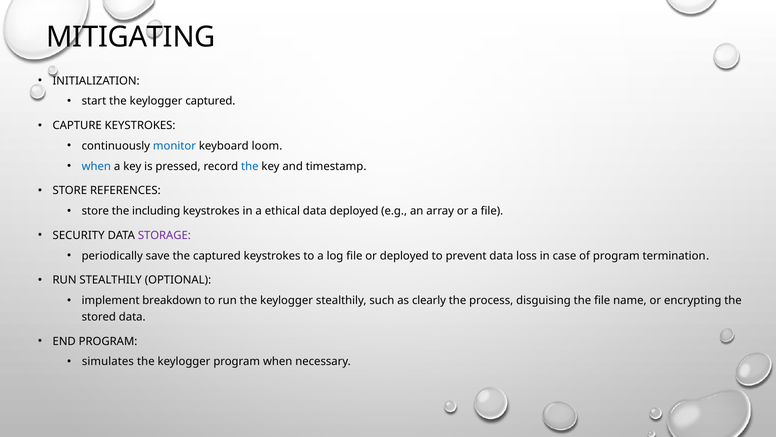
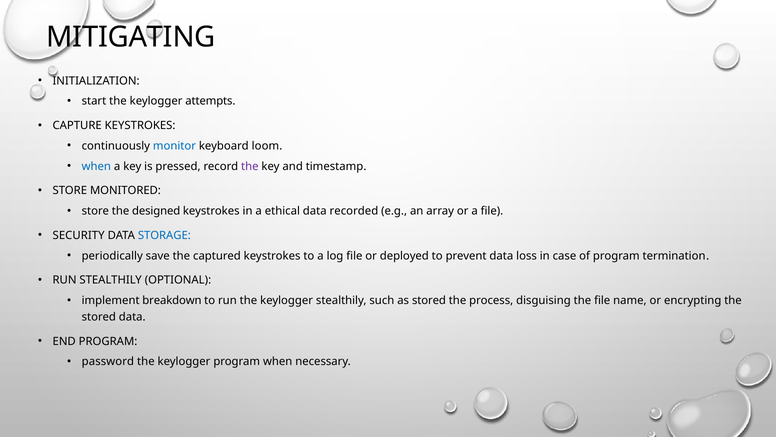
keylogger captured: captured -> attempts (210, 101)
the colour: blue -> purple (250, 166)
REFERENCES: REFERENCES -> MONITORED (125, 190)
including: including -> designed (156, 211)
data deployed: deployed -> recorded (354, 211)
STORAGE colour: purple -> blue (164, 235)
as clearly: clearly -> stored (429, 300)
simulates: simulates -> password (108, 361)
